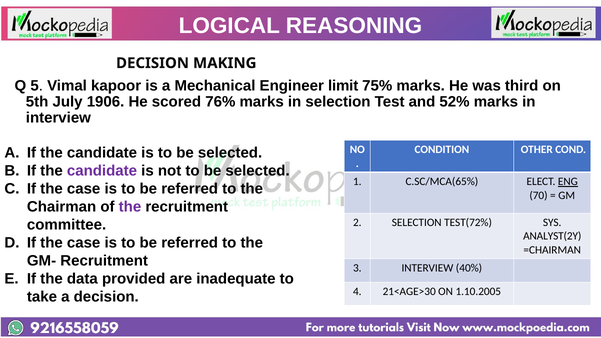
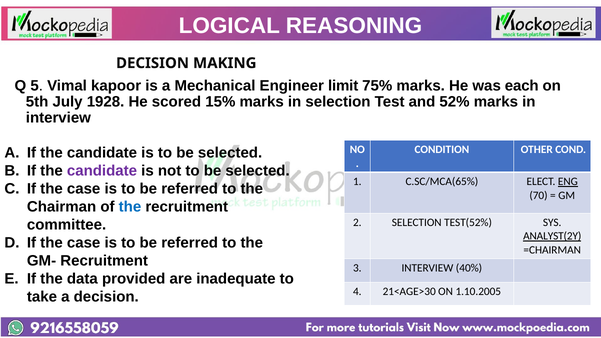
third: third -> each (522, 86)
1906: 1906 -> 1928 (106, 102)
76%: 76% -> 15% (220, 102)
the colour: purple -> blue (130, 207)
TEST(72%: TEST(72% -> TEST(52% (468, 222)
ANALYST(2Y underline: none -> present (552, 236)
